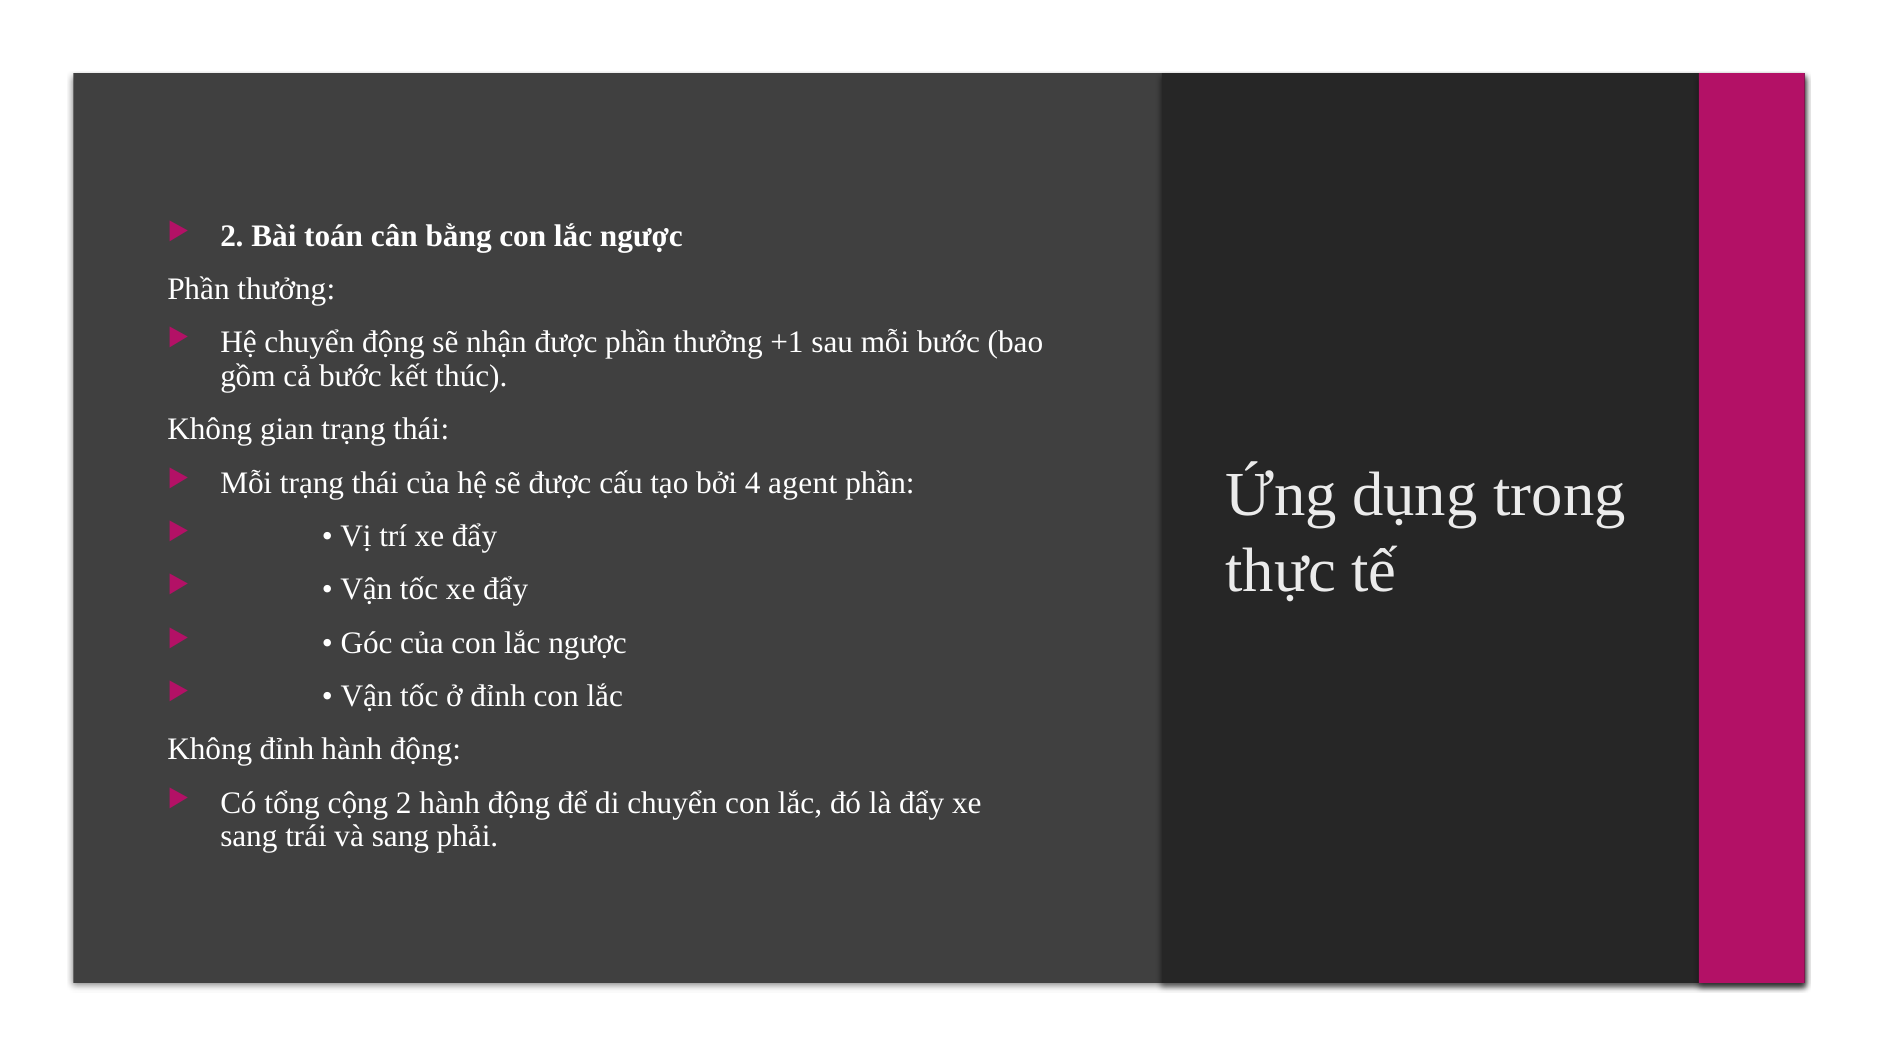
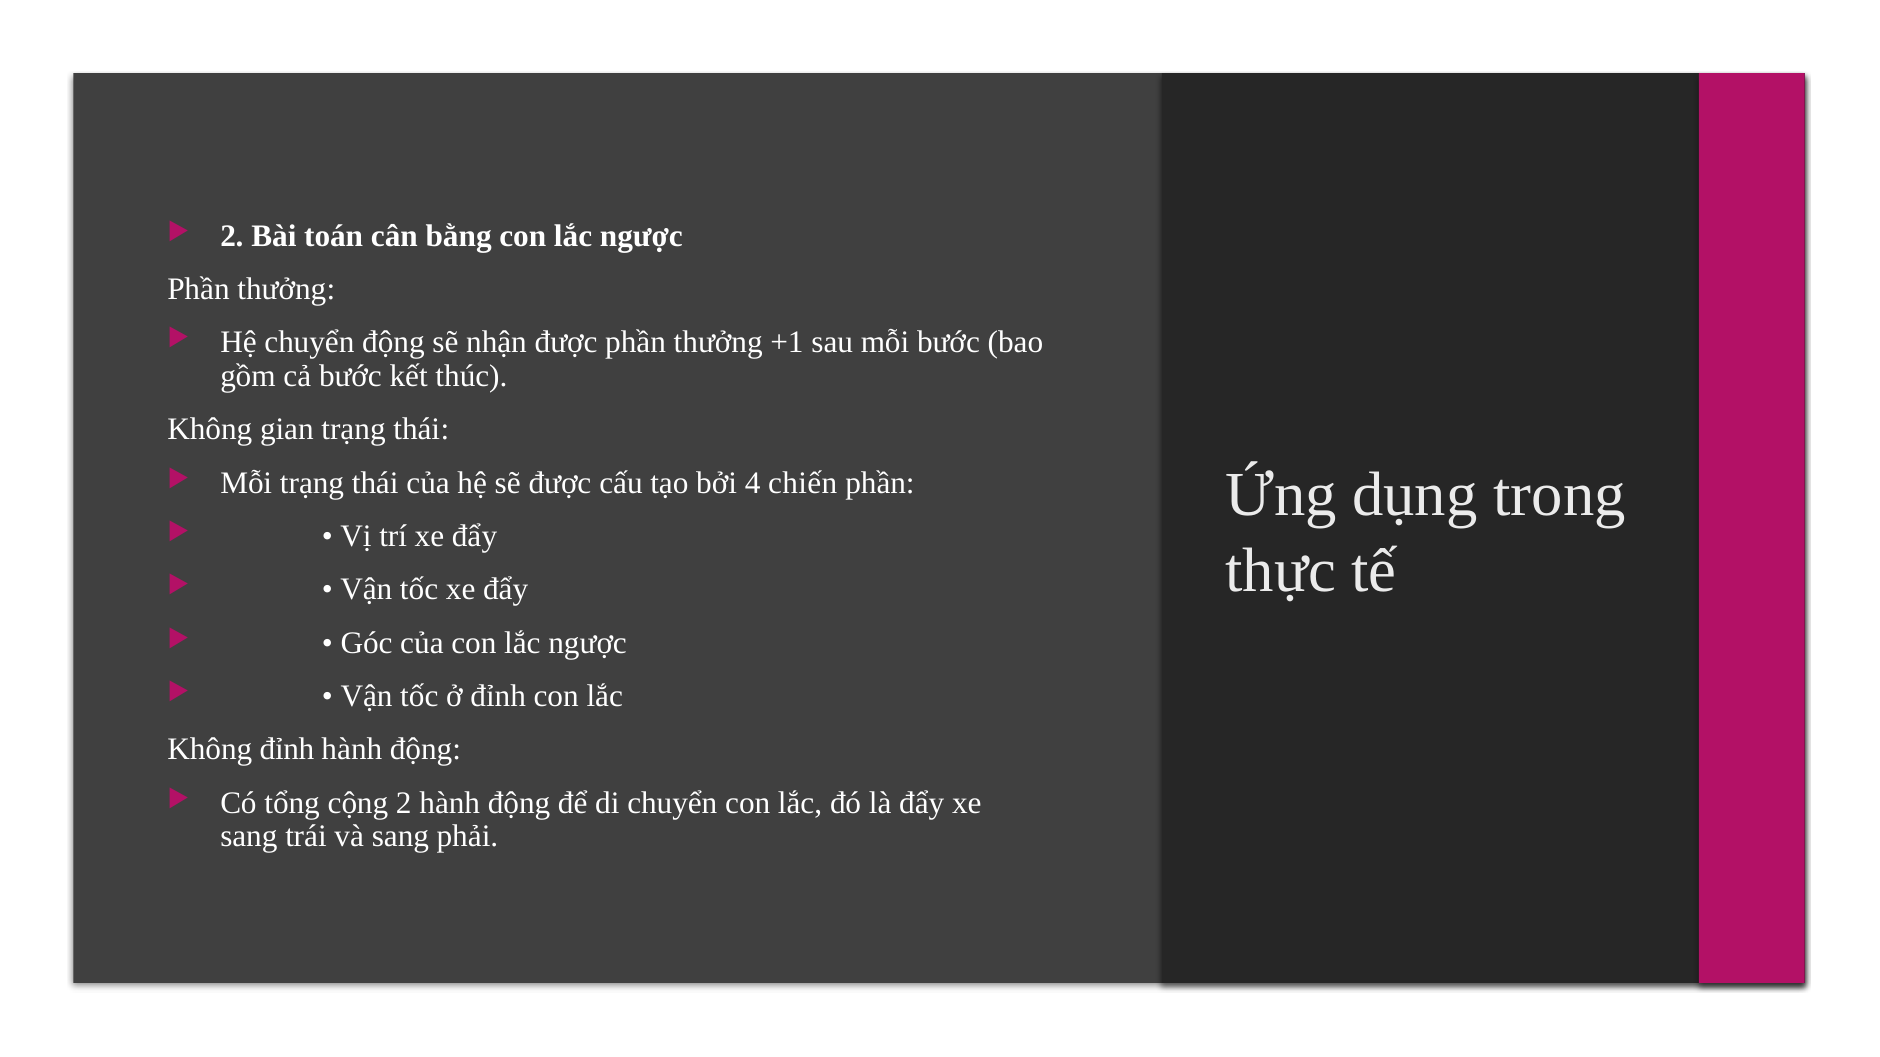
agent: agent -> chiến (803, 483)
